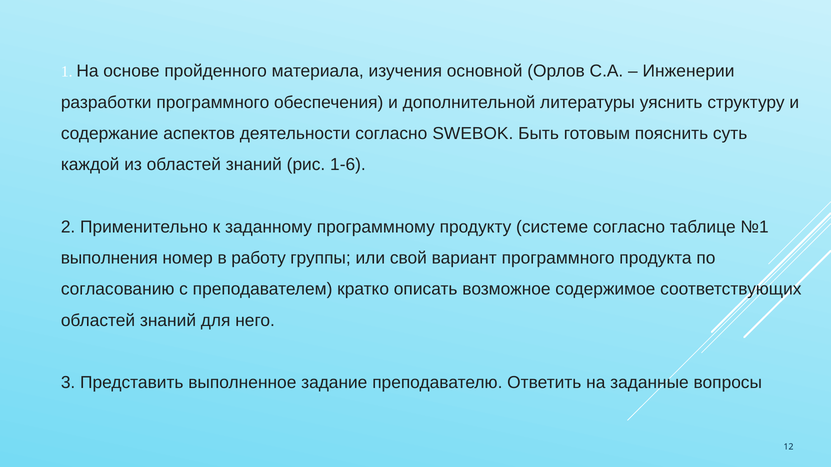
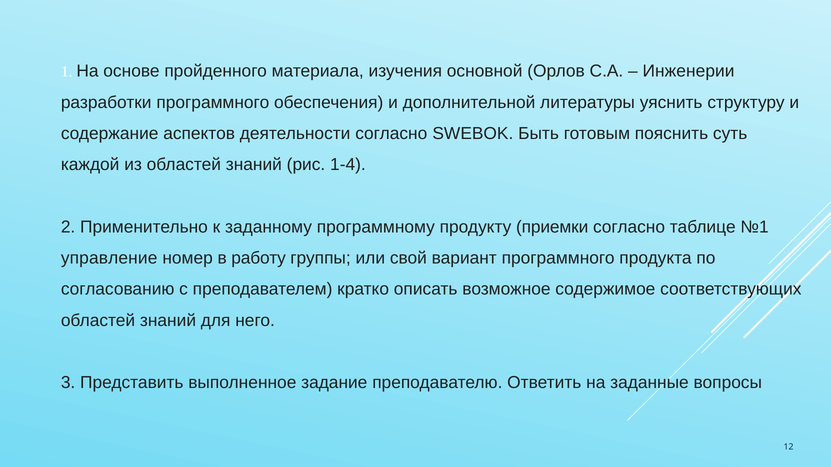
1-6: 1-6 -> 1-4 (348, 165)
системе: системе -> приемки (552, 227)
выполнения: выполнения -> управление (109, 258)
